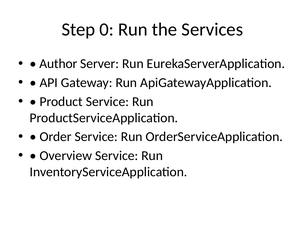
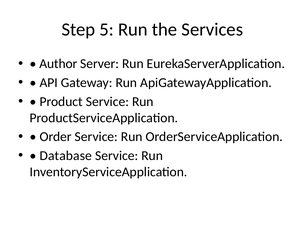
0: 0 -> 5 (107, 30)
Overview: Overview -> Database (66, 156)
